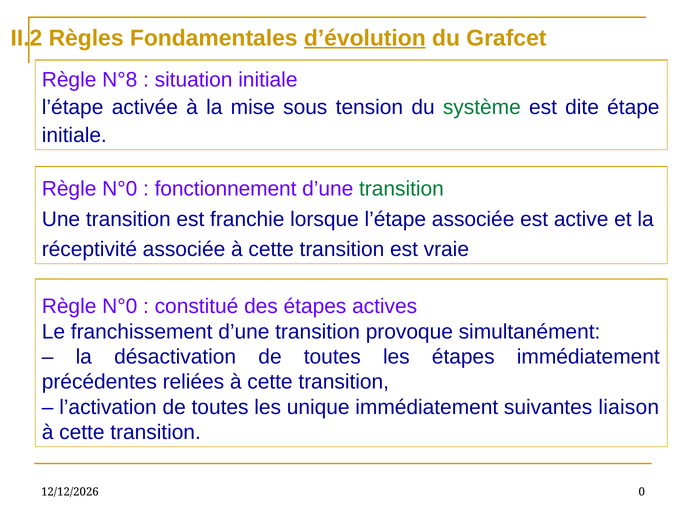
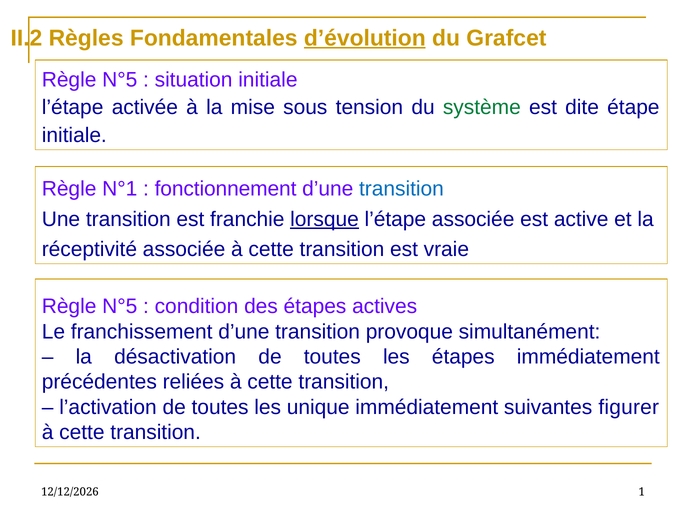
N°8: N°8 -> N°5 (120, 80)
N°0: N°0 -> N°1 (120, 189)
transition colour: green -> blue (401, 189)
lorsque underline: none -> present (325, 219)
N°0: N°0 -> N°5 (120, 306)
constitué: constitué -> condition (197, 306)
liaison: liaison -> figurer (629, 407)
0: 0 -> 1 (642, 491)
